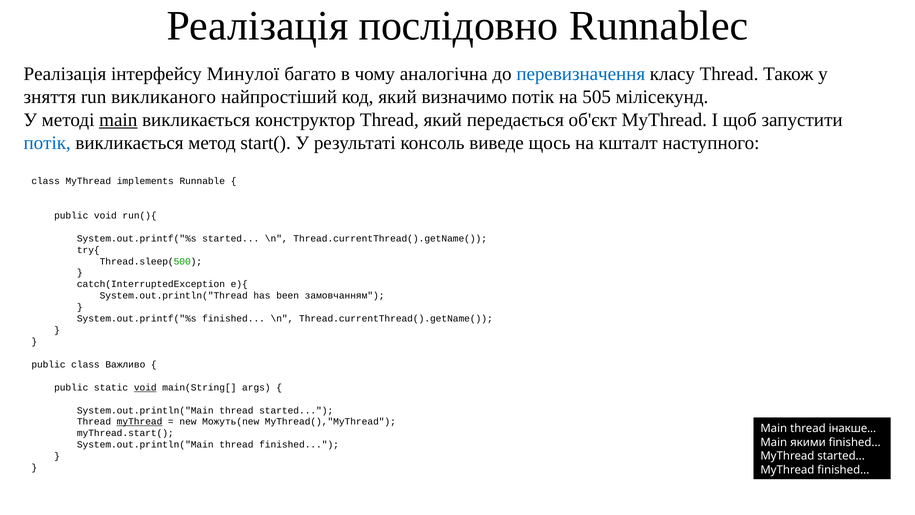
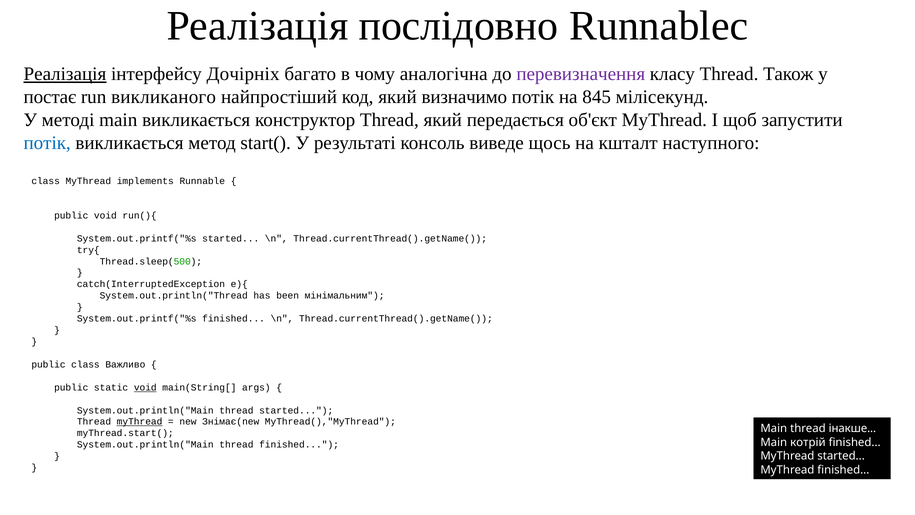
Реалізація underline: none -> present (65, 74)
Минулої: Минулої -> Дочірніх (243, 74)
перевизначення colour: blue -> purple (581, 74)
зняття: зняття -> постає (50, 97)
505: 505 -> 845 (597, 97)
main underline: present -> none (118, 120)
замовчанням: замовчанням -> мінімальним (345, 296)
Можуть(new: Можуть(new -> Знімає(new (231, 422)
якими: якими -> котрій (808, 442)
